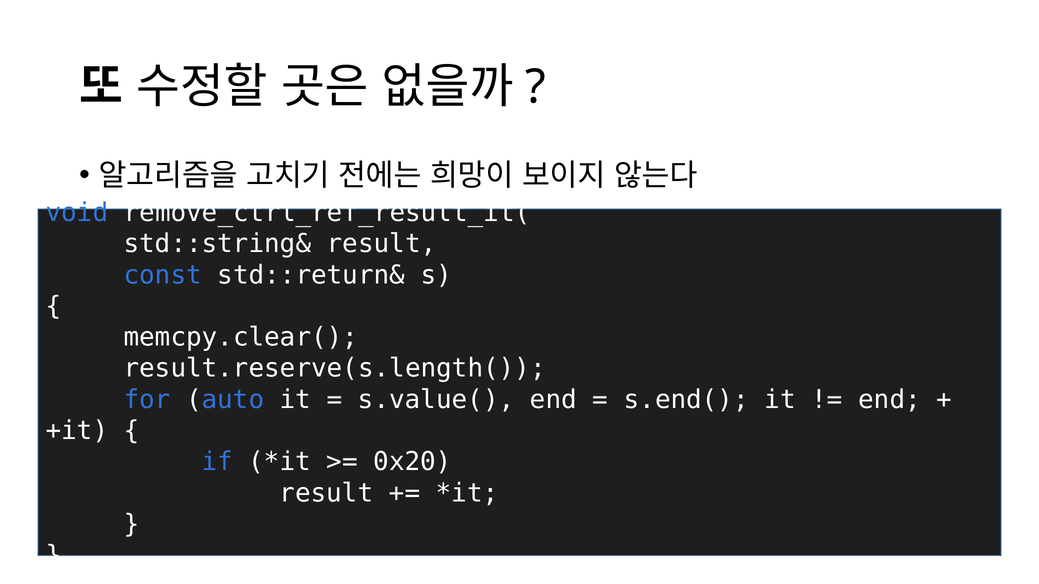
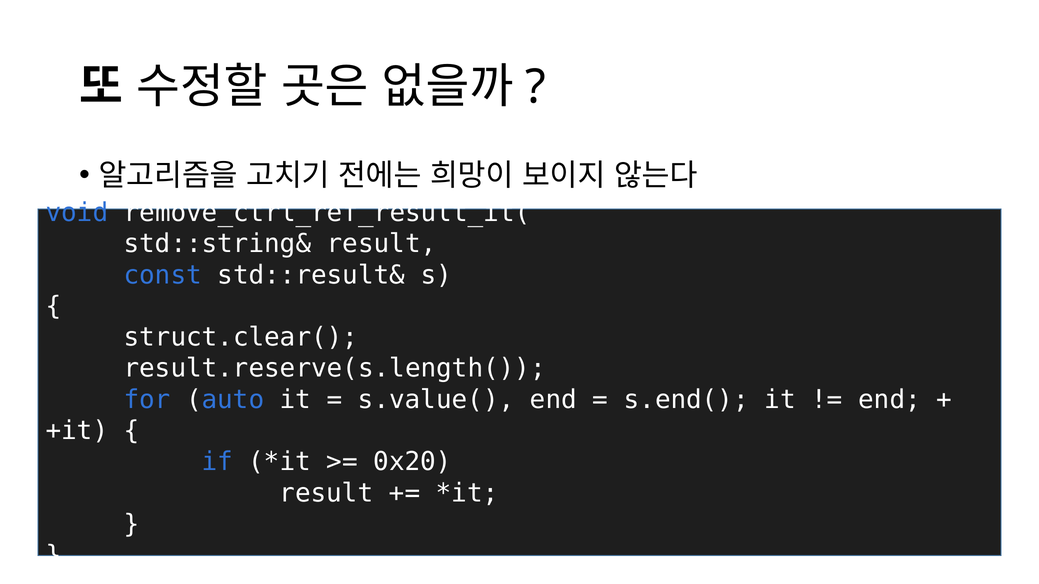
std::return&: std::return& -> std::result& (311, 275)
memcpy.clear(: memcpy.clear( -> struct.clear( (241, 338)
